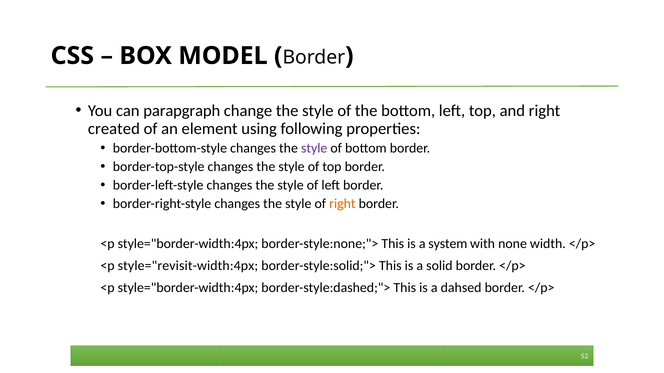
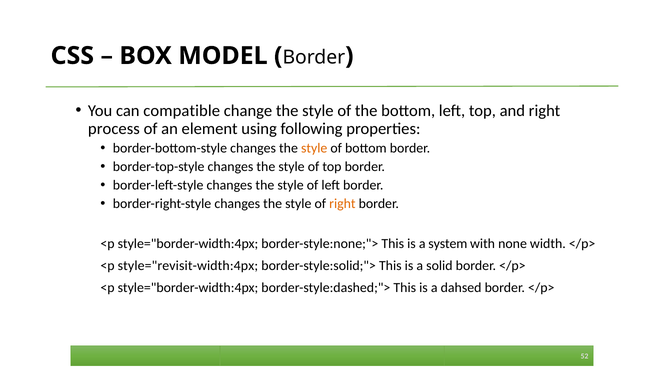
parapgraph: parapgraph -> compatible (182, 111)
created: created -> process (114, 129)
style colour: purple -> orange (314, 149)
